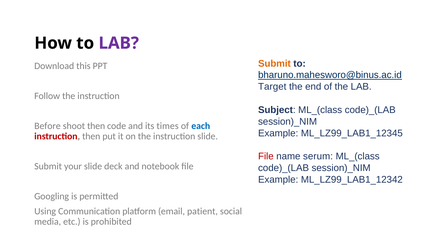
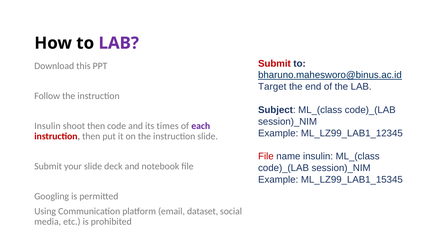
Submit colour: orange -> red (274, 63)
Before: Before -> Insulin (47, 126)
each colour: blue -> purple (201, 126)
name serum: serum -> insulin (318, 156)
ML_LZ99_LAB1_12342: ML_LZ99_LAB1_12342 -> ML_LZ99_LAB1_15345 (352, 179)
patient: patient -> dataset (203, 211)
